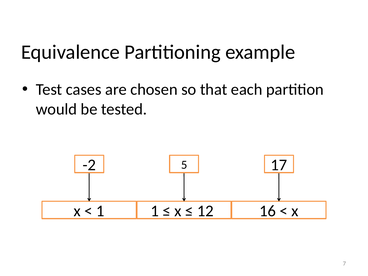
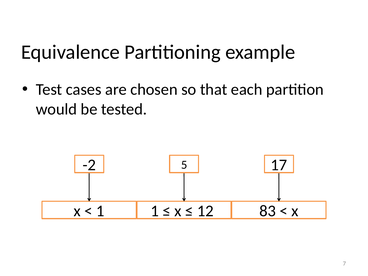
16: 16 -> 83 (268, 211)
